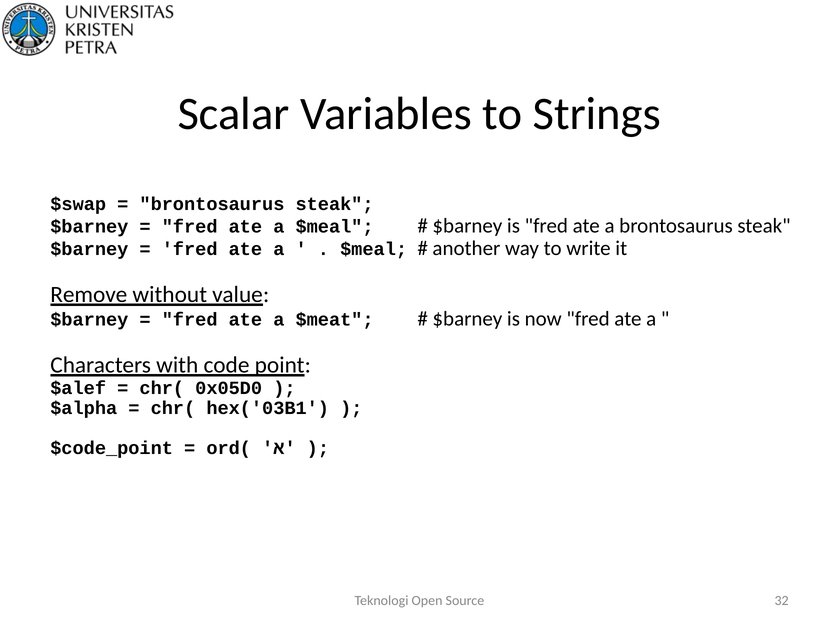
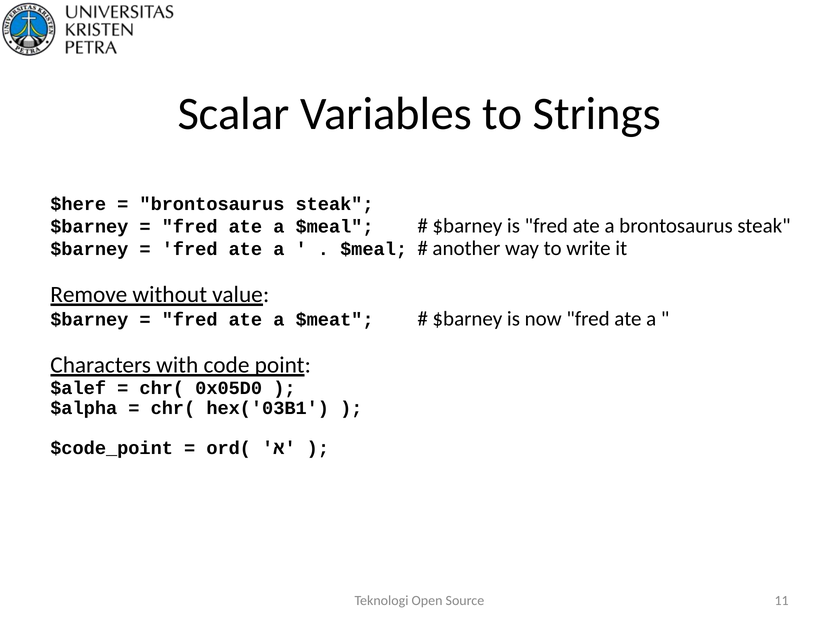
$swap: $swap -> $here (78, 204)
32: 32 -> 11 (782, 601)
